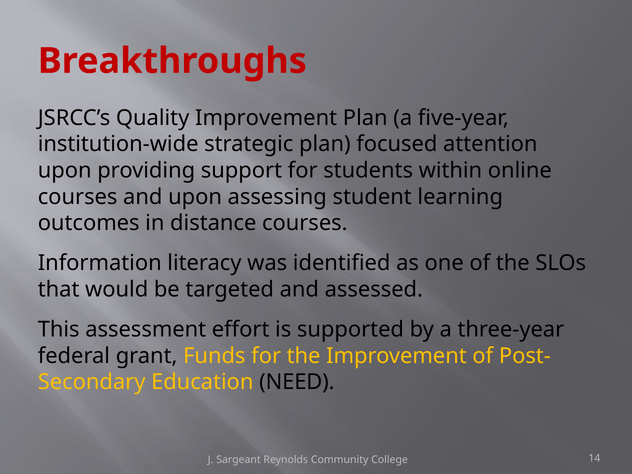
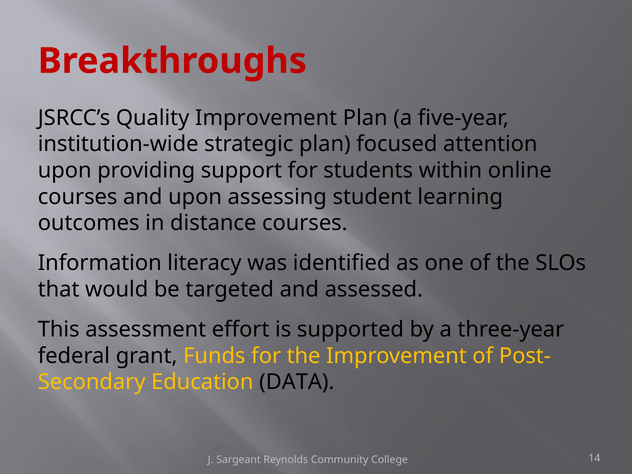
NEED: NEED -> DATA (297, 382)
